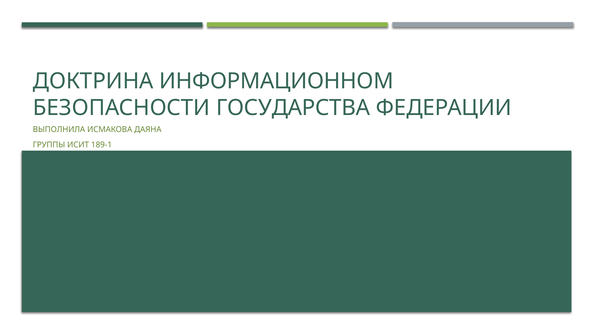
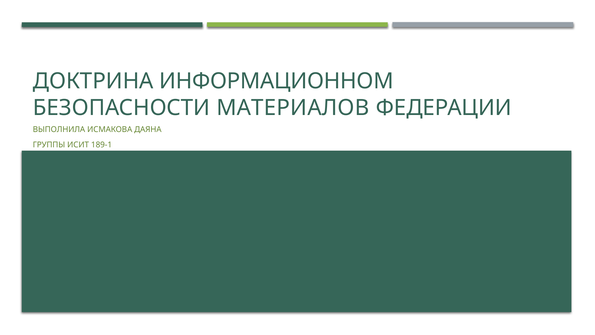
ГОСУДАРСТВА: ГОСУДАРСТВА -> МАТЕРИАЛОВ (293, 108)
